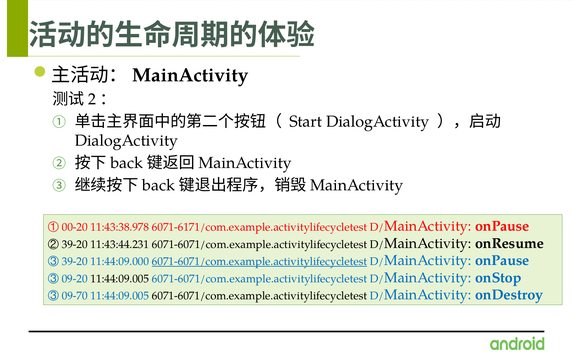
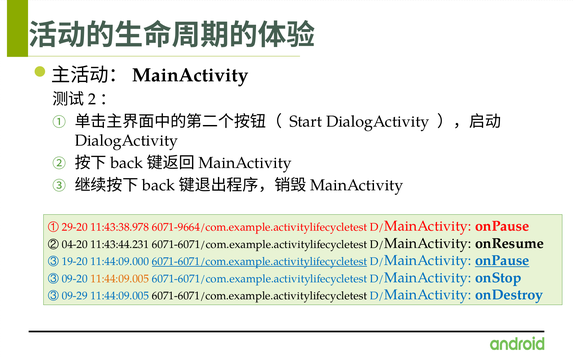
00-20: 00-20 -> 29-20 (75, 227)
6071-6171/com.example.activitylifecycletest: 6071-6171/com.example.activitylifecycletest -> 6071-9664/com.example.activitylifecycletest (260, 227)
② 39-20: 39-20 -> 04-20 (75, 245)
③ 39-20: 39-20 -> 19-20 (75, 262)
onPause underline: none -> present (502, 261)
11:44:09.005 colour: black -> orange (120, 279)
09-70: 09-70 -> 09-29 (75, 296)
